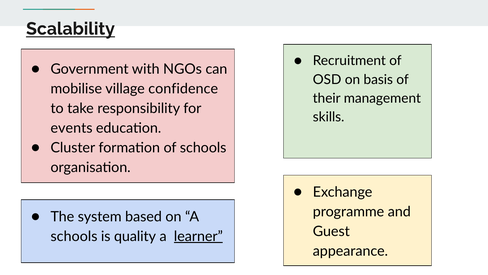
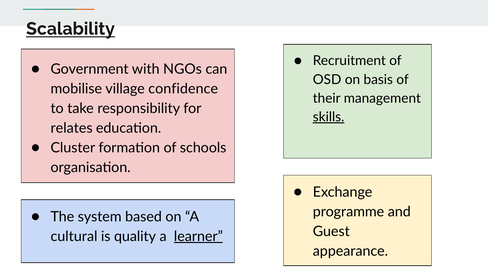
skills underline: none -> present (329, 117)
events: events -> relates (72, 128)
schools: schools -> cultural (74, 236)
